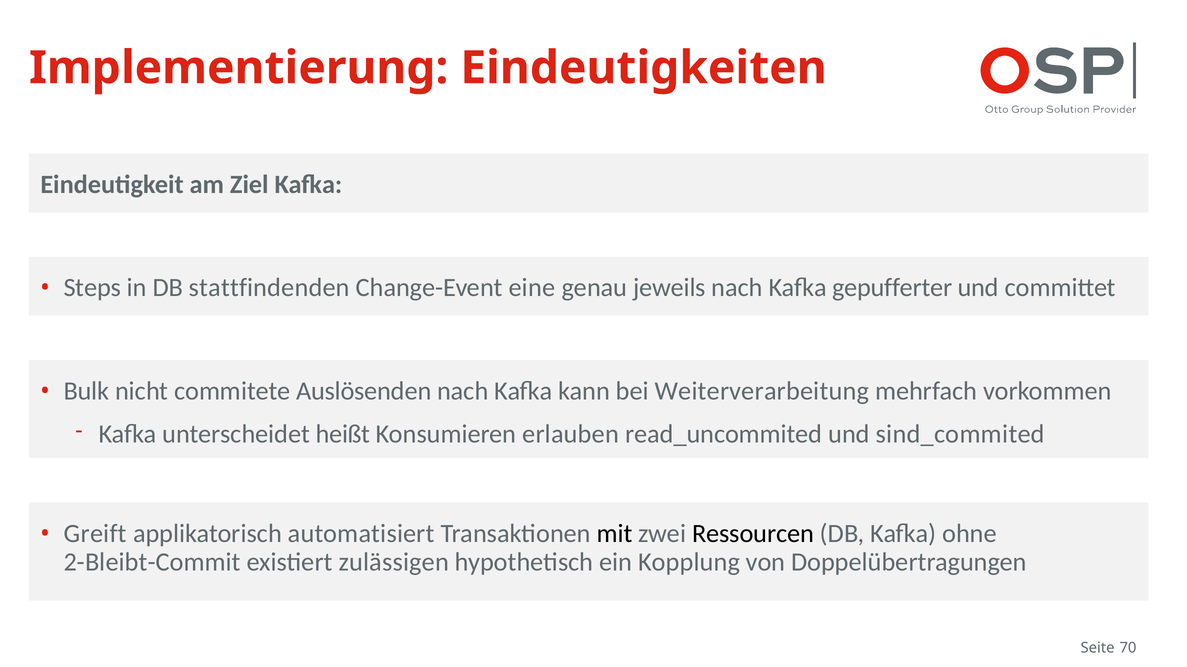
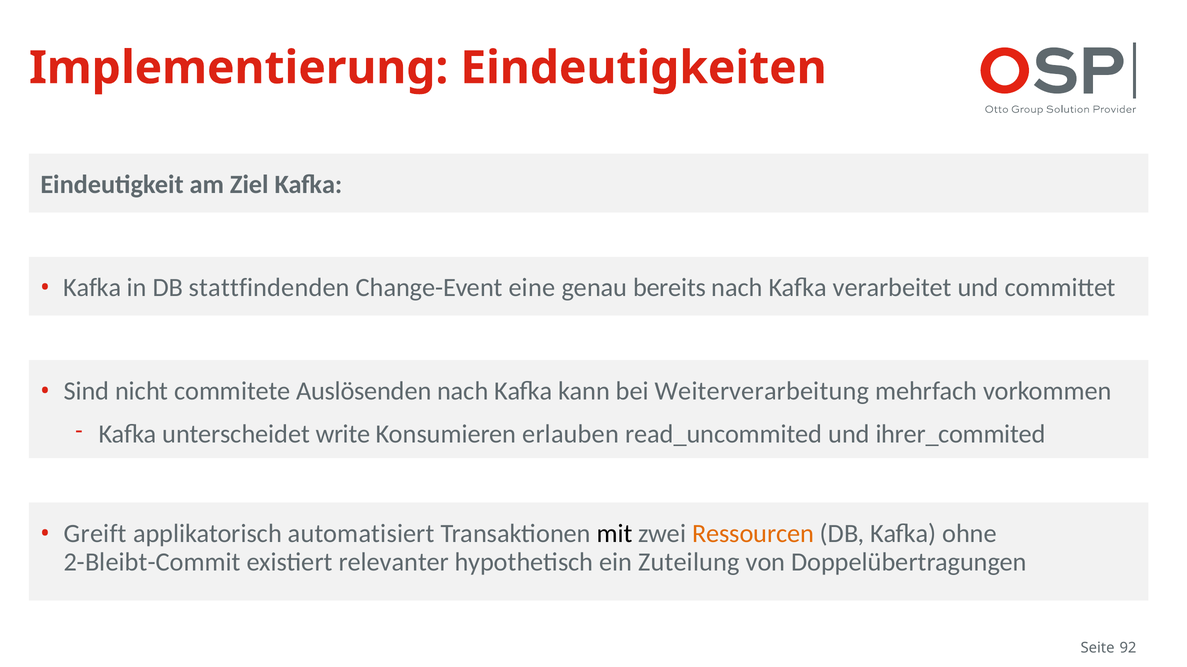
Steps: Steps -> Kafka (92, 288)
jeweils: jeweils -> bereits (669, 288)
gepufferter: gepufferter -> verarbeitet (892, 288)
Bulk: Bulk -> Sind (86, 391)
heißt: heißt -> write (343, 435)
sind_commited: sind_commited -> ihrer_commited (960, 435)
Ressourcen colour: black -> orange (753, 534)
zulässigen: zulässigen -> relevanter (394, 562)
Kopplung: Kopplung -> Zuteilung (689, 562)
70: 70 -> 92 (1128, 649)
